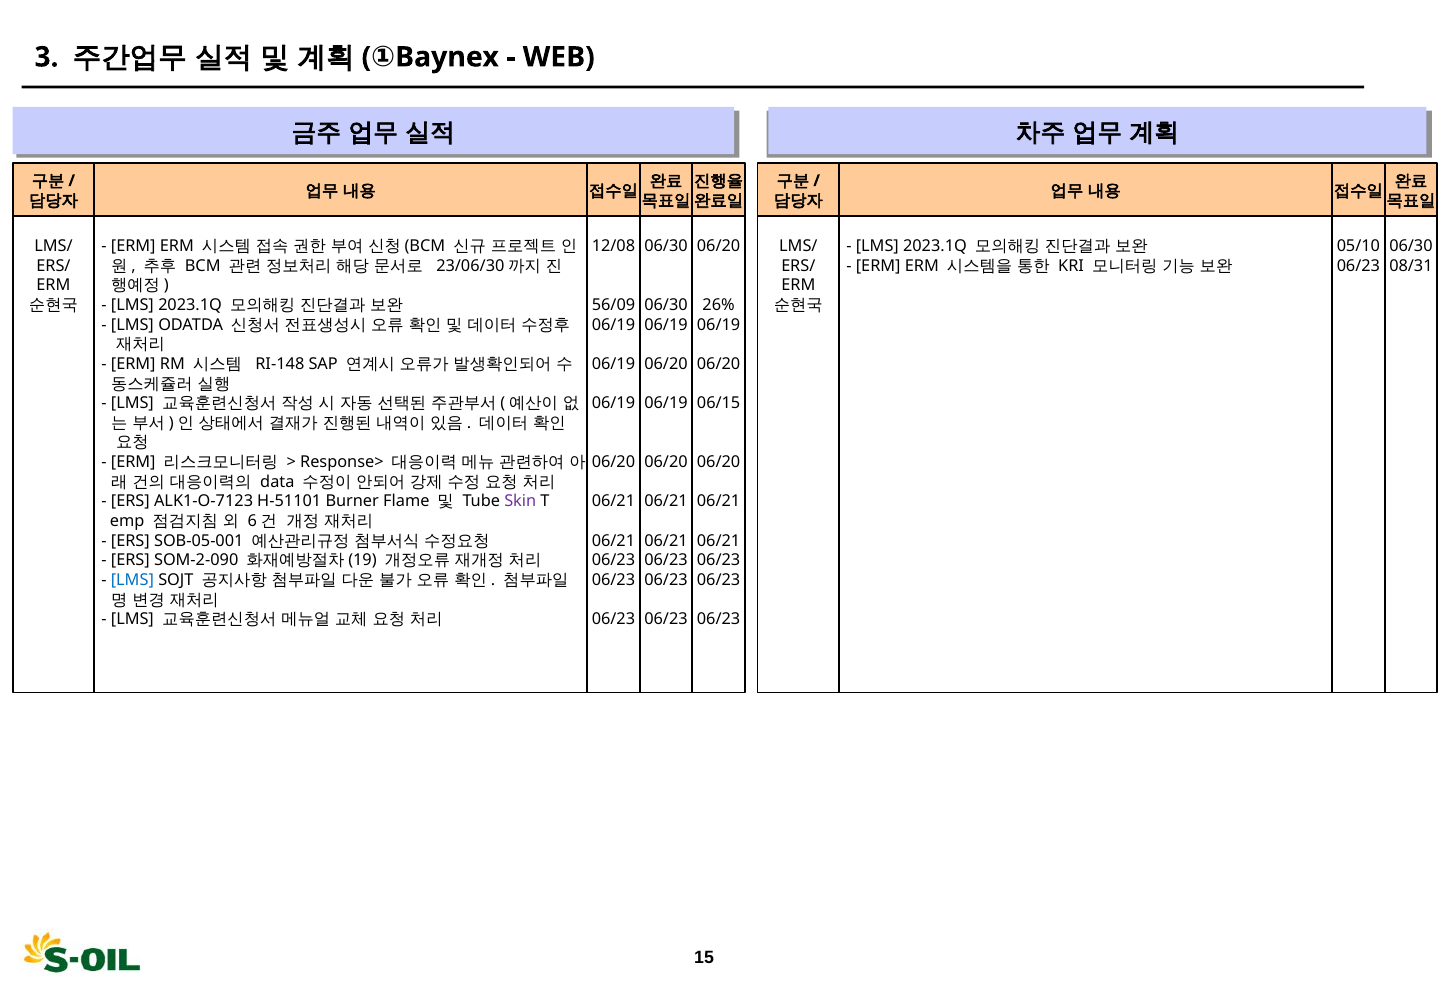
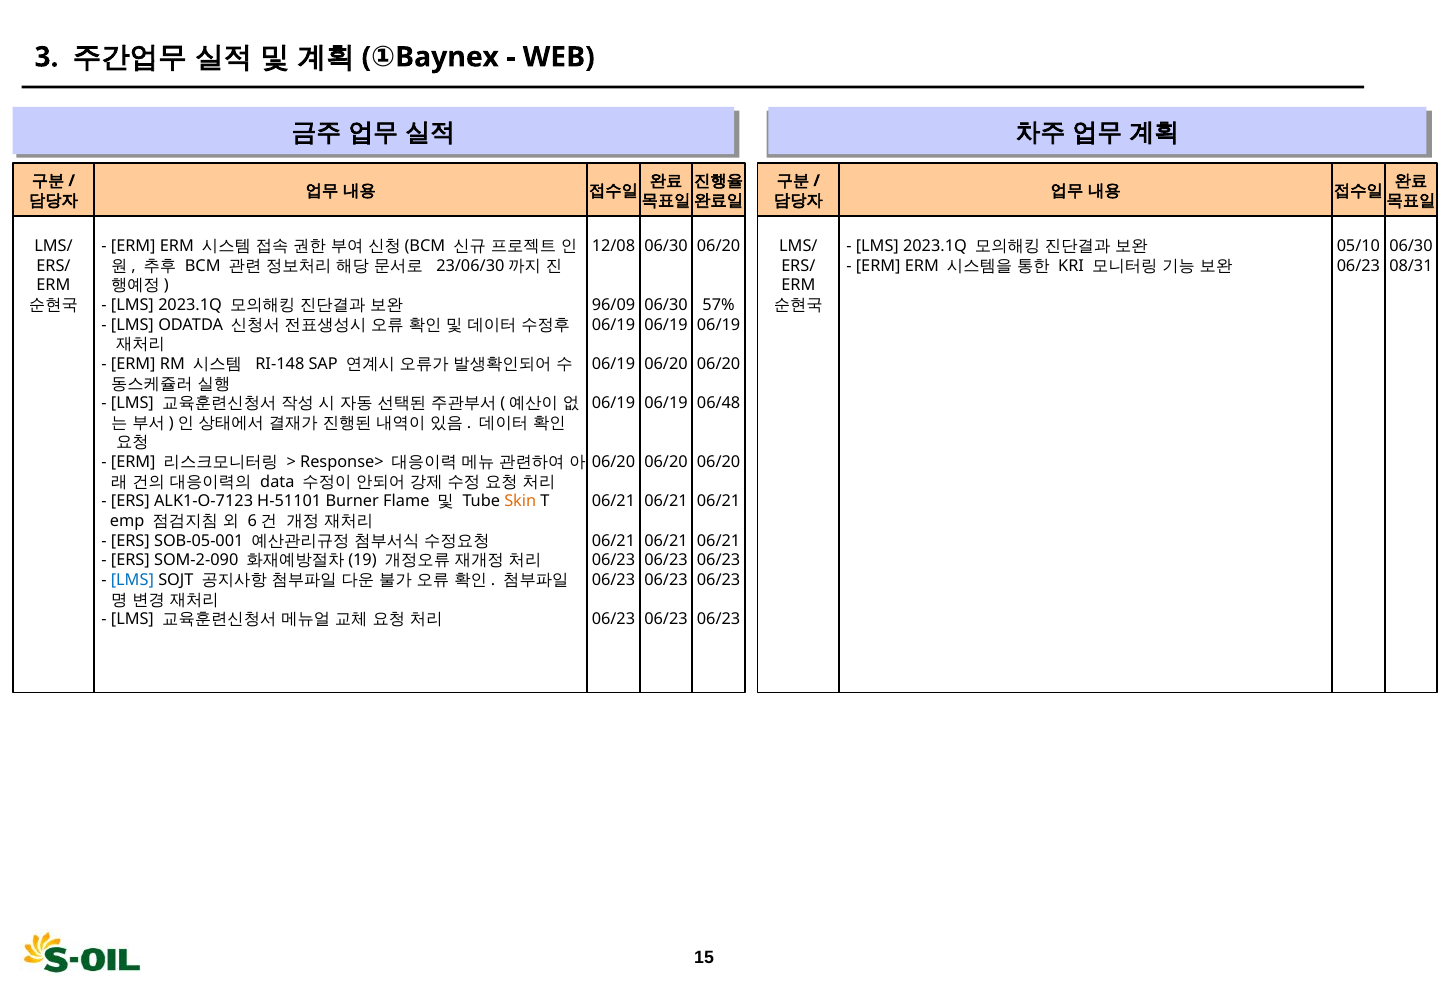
56/09: 56/09 -> 96/09 (614, 305)
26%: 26% -> 57% (719, 305)
06/15: 06/15 -> 06/48 (719, 403)
Skin colour: purple -> orange (520, 501)
